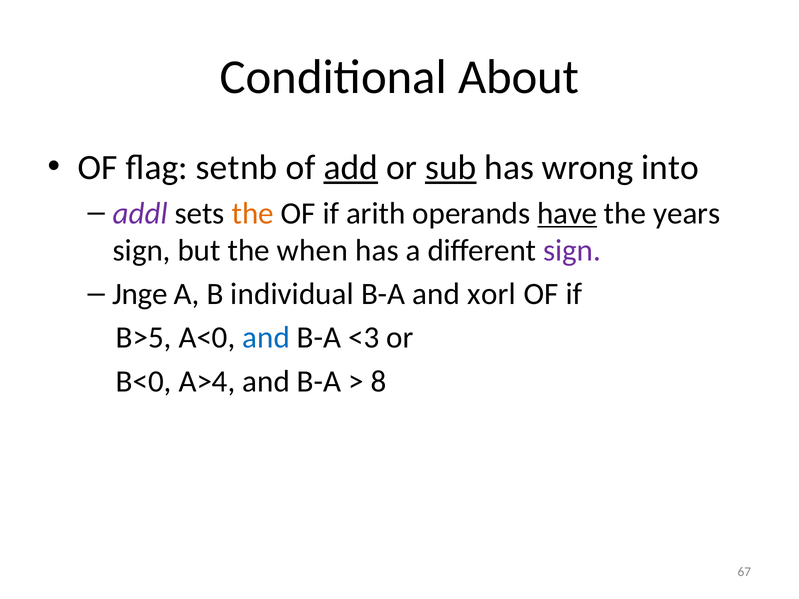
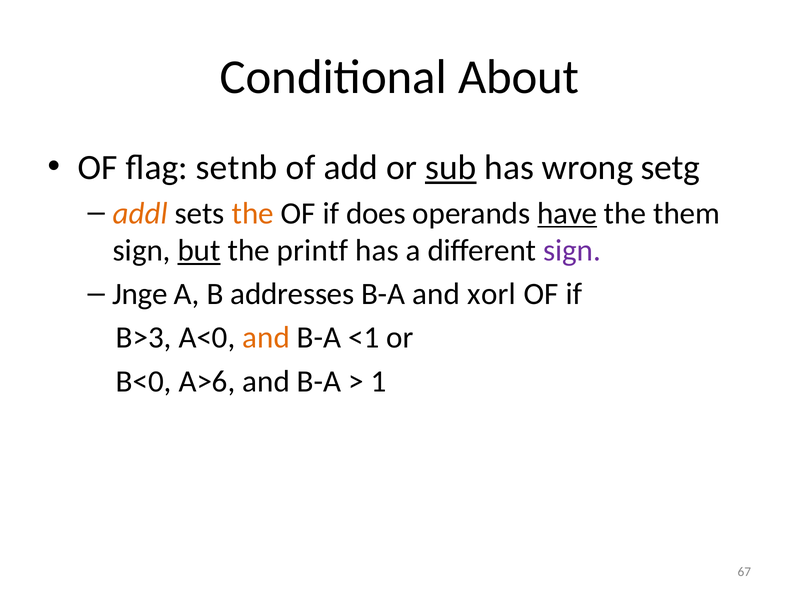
add underline: present -> none (351, 168)
into: into -> setg (670, 168)
addl colour: purple -> orange (140, 213)
arith: arith -> does (376, 213)
years: years -> them (687, 213)
but underline: none -> present (199, 251)
when: when -> printf (313, 251)
individual: individual -> addresses (292, 294)
B>5: B>5 -> B>3 (144, 338)
and colour: blue -> orange (266, 338)
<3: <3 -> <1 (364, 338)
A>4: A>4 -> A>6 (207, 381)
8: 8 -> 1 (379, 381)
